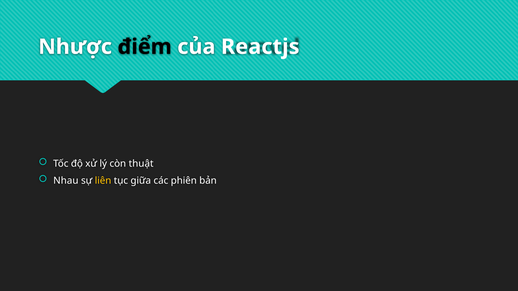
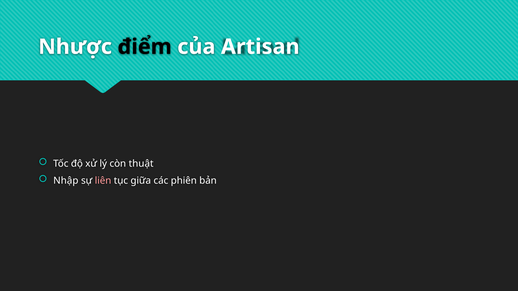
Reactjs: Reactjs -> Artisan (260, 47)
Nhau: Nhau -> Nhập (66, 181)
liên colour: yellow -> pink (103, 181)
